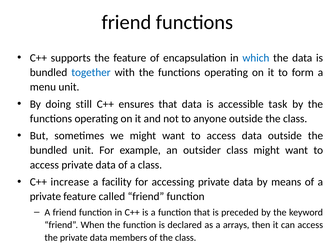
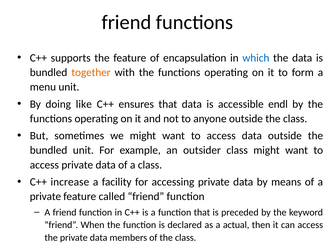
together colour: blue -> orange (91, 72)
still: still -> like (84, 104)
task: task -> endl (278, 104)
arrays: arrays -> actual (236, 224)
